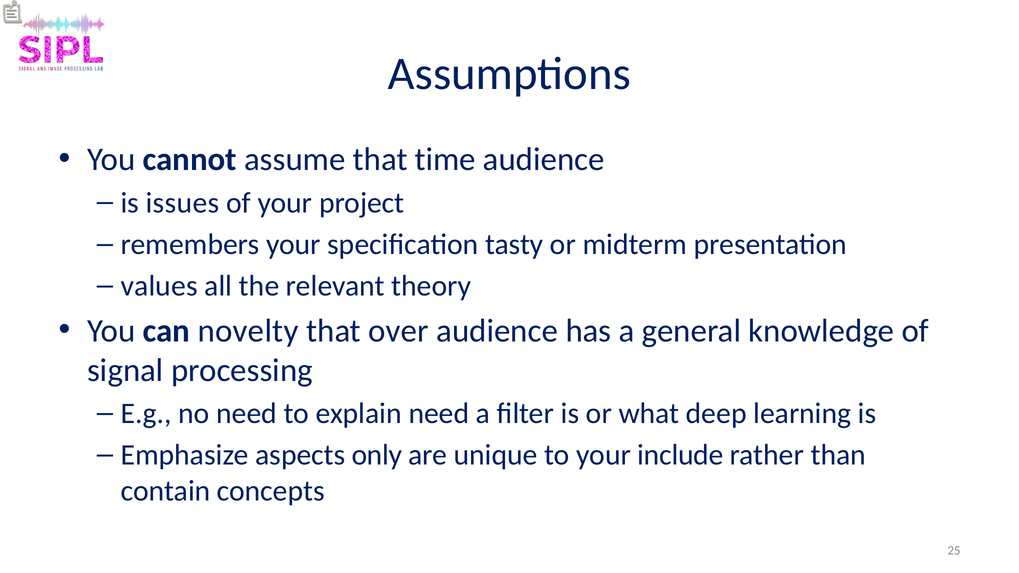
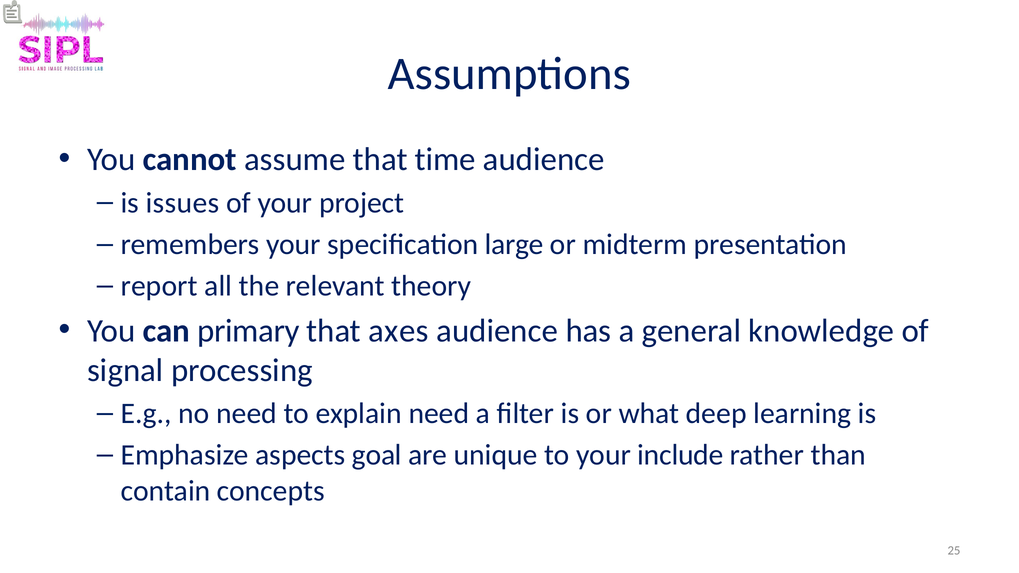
tasty: tasty -> large (514, 245)
values: values -> report (159, 286)
novelty: novelty -> primary (248, 331)
over: over -> axes (399, 331)
only: only -> goal (377, 455)
